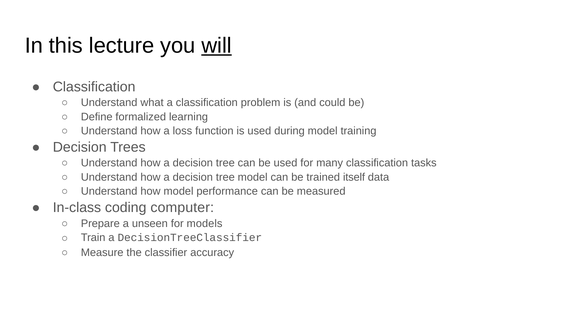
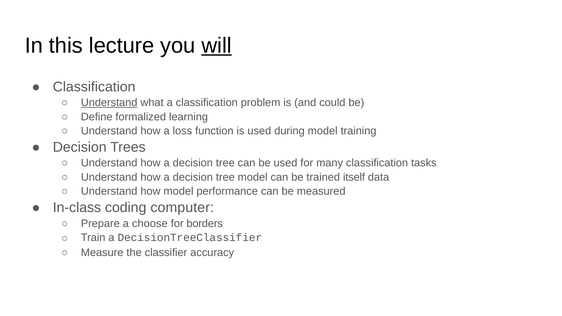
Understand underline: none -> present (109, 103)
unseen: unseen -> choose (150, 224)
models: models -> borders (205, 224)
